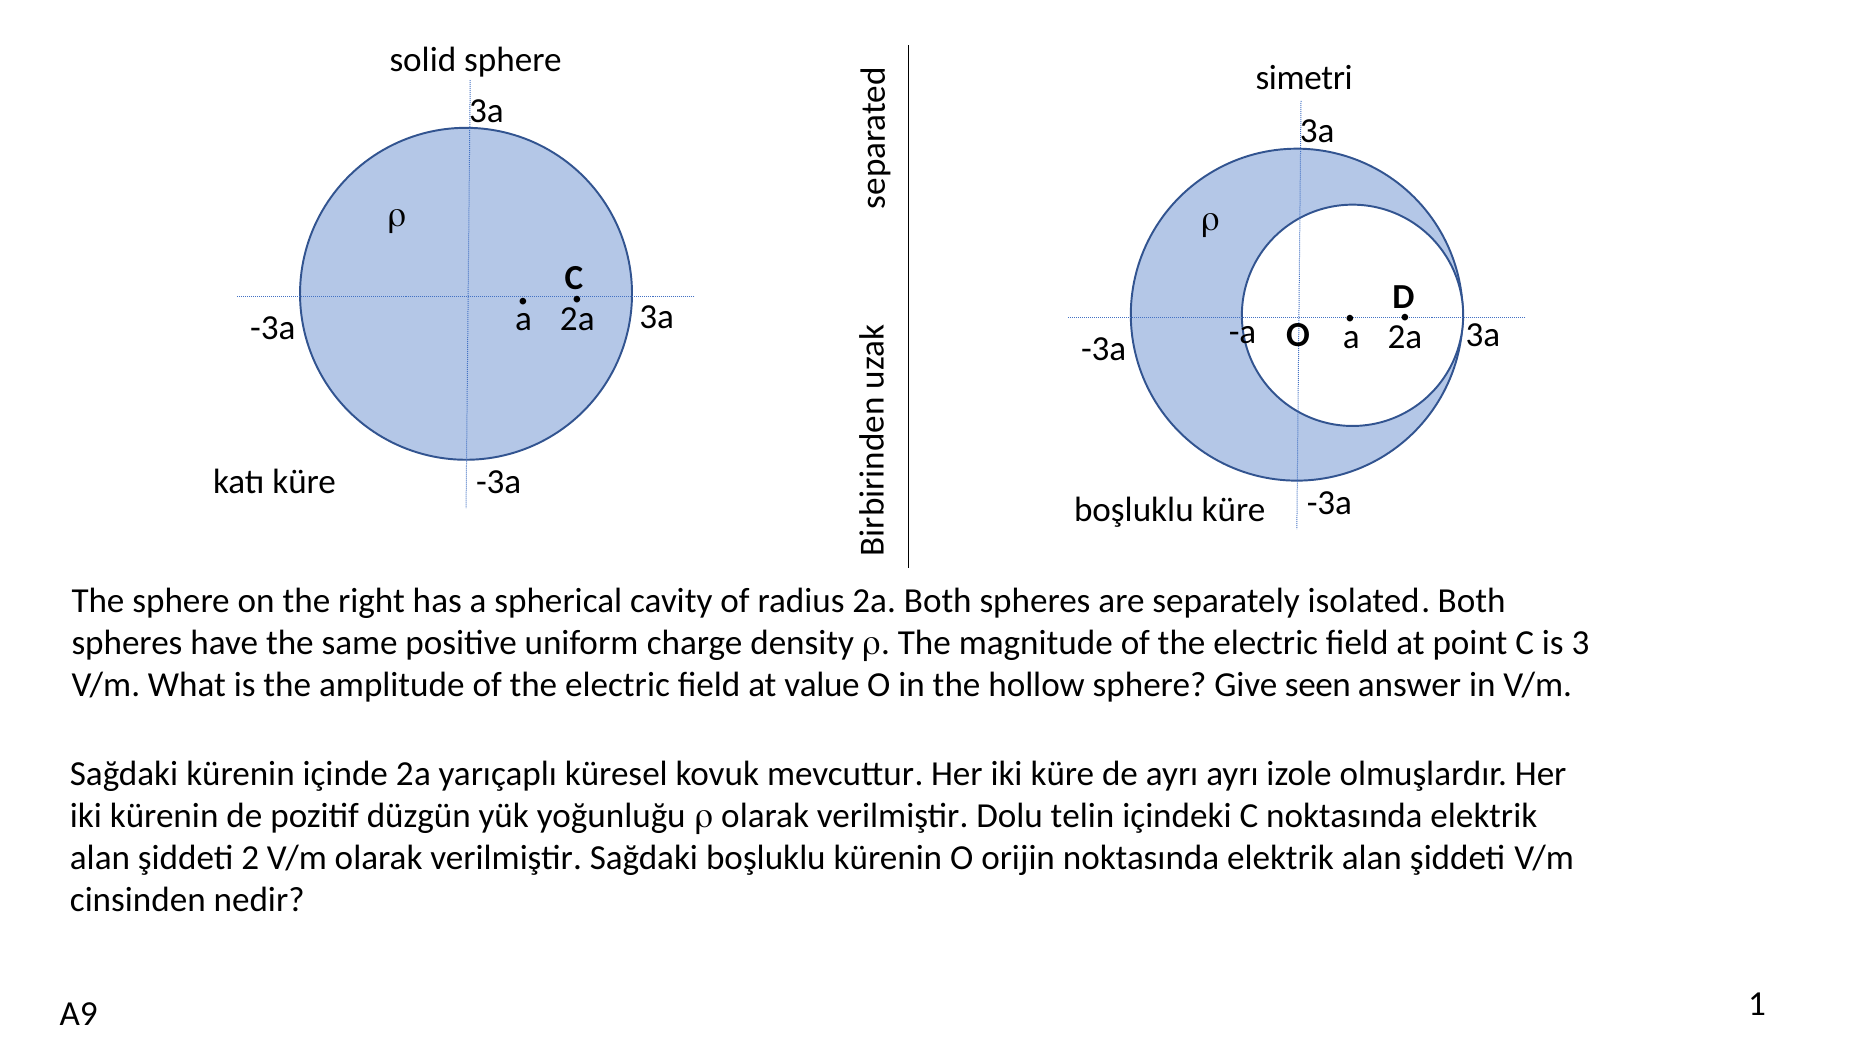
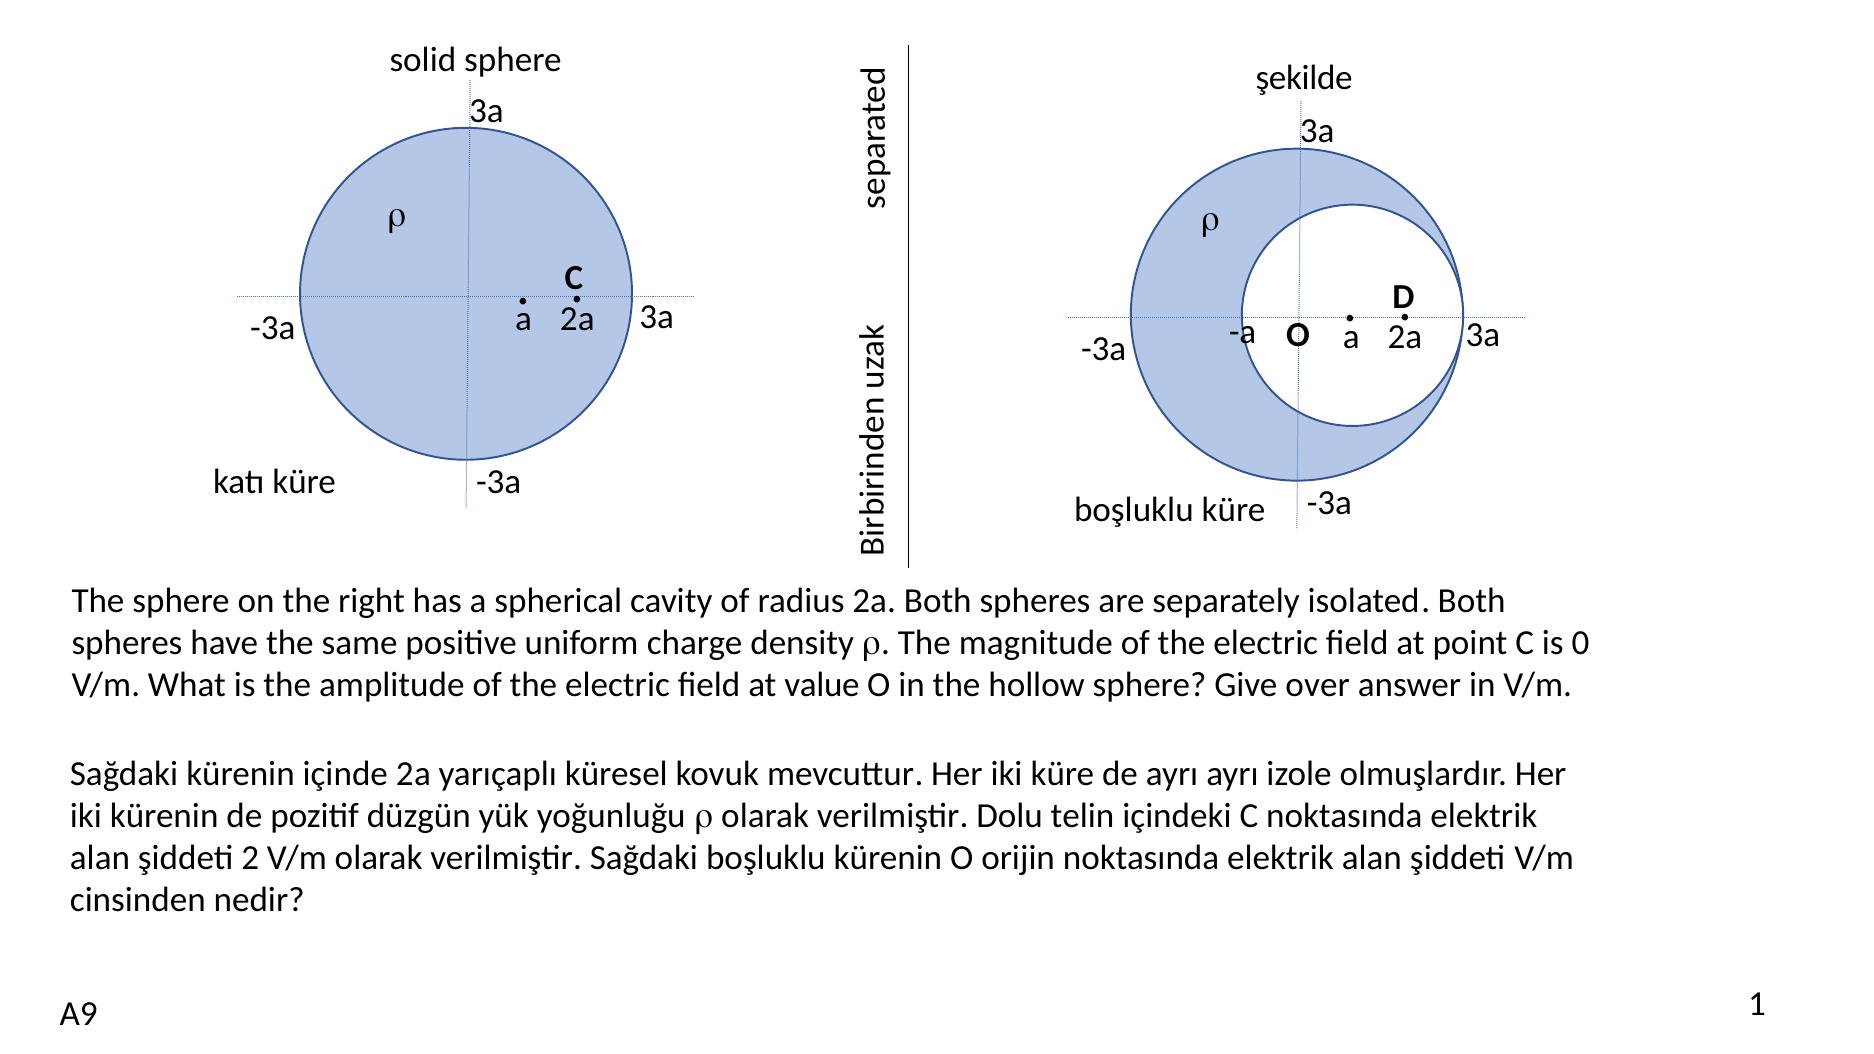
simetri: simetri -> şekilde (1304, 78)
3: 3 -> 0 (1581, 643)
seen: seen -> over (1318, 685)
